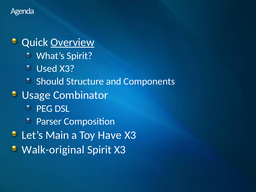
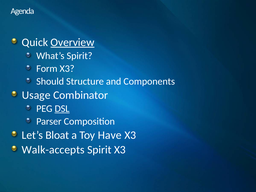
Used: Used -> Form (47, 69)
DSL underline: none -> present (62, 109)
Main: Main -> Bloat (57, 135)
Walk-original: Walk-original -> Walk-accepts (53, 150)
